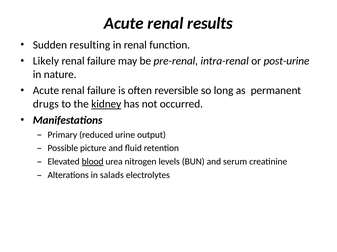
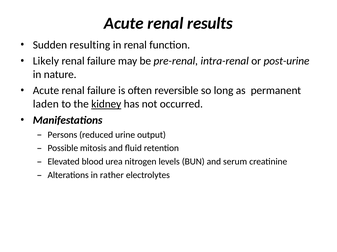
drugs: drugs -> laden (46, 104)
Primary: Primary -> Persons (62, 135)
picture: picture -> mitosis (93, 149)
blood underline: present -> none (93, 162)
salads: salads -> rather (112, 176)
